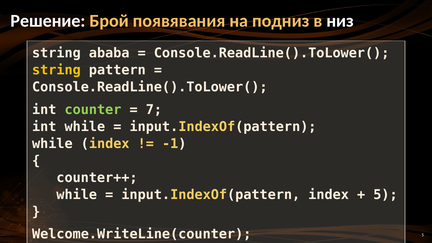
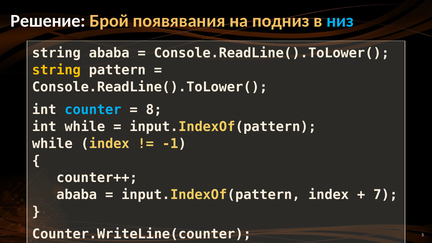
низ colour: white -> light blue (340, 21)
counter colour: light green -> light blue (93, 110)
7: 7 -> 8 (154, 110)
while: while -> ababa (77, 195)
5: 5 -> 7 (385, 195)
Welcome.WriteLine(counter: Welcome.WriteLine(counter -> Counter.WriteLine(counter (142, 234)
